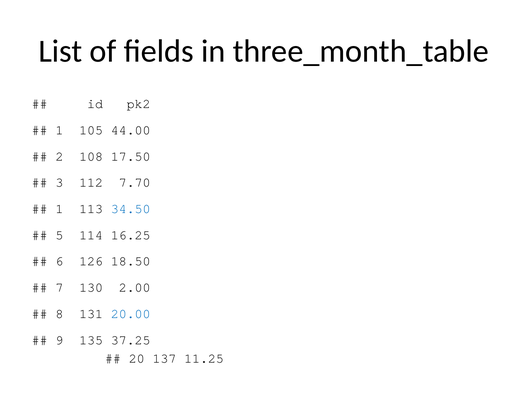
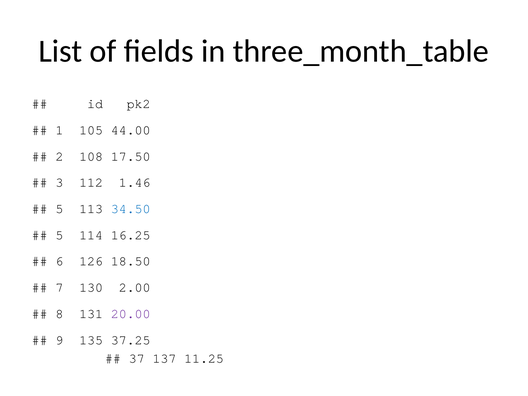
7.70: 7.70 -> 1.46 (135, 183)
1: 1 -> 5 (59, 209)
20.00 colour: blue -> purple (131, 314)
20: 20 -> 37 (137, 358)
